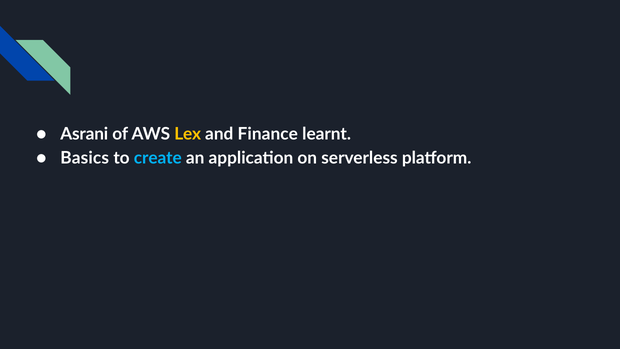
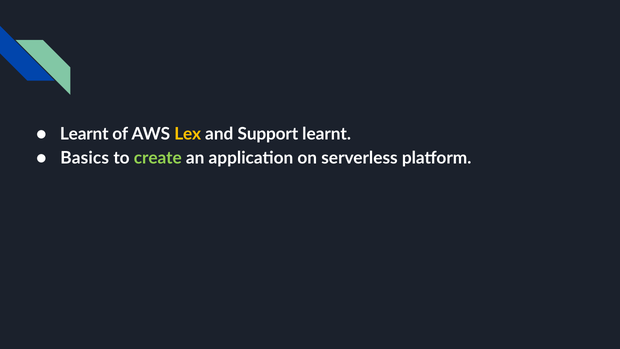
Asrani: Asrani -> Learnt (84, 134)
Finance: Finance -> Support (268, 134)
create colour: light blue -> light green (158, 158)
